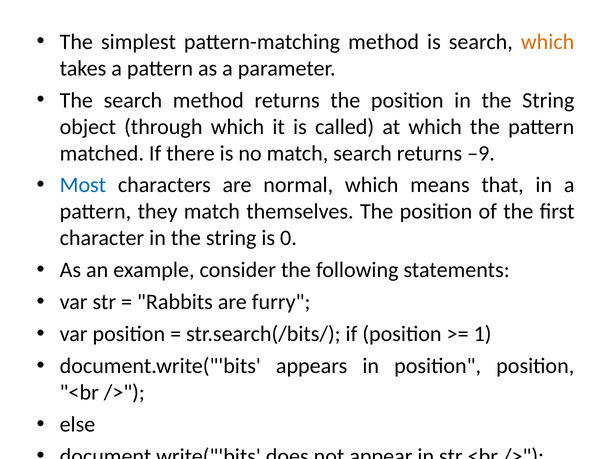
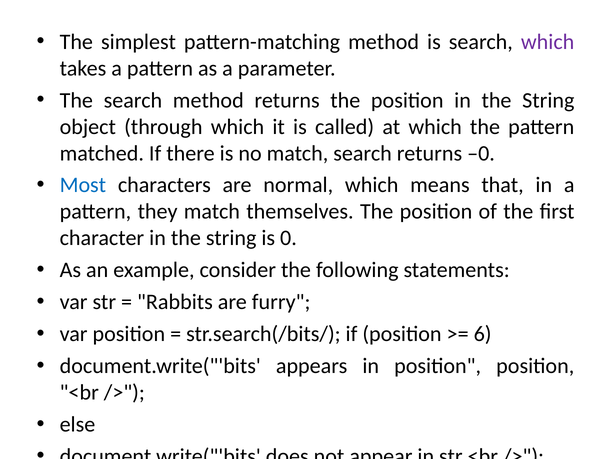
which colour: orange -> purple (548, 42)
–9: –9 -> –0 (481, 153)
1: 1 -> 6 (483, 334)
